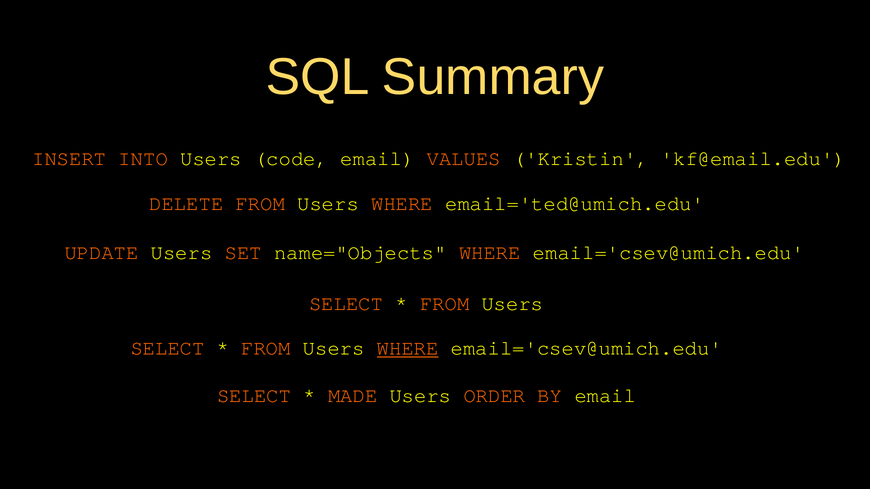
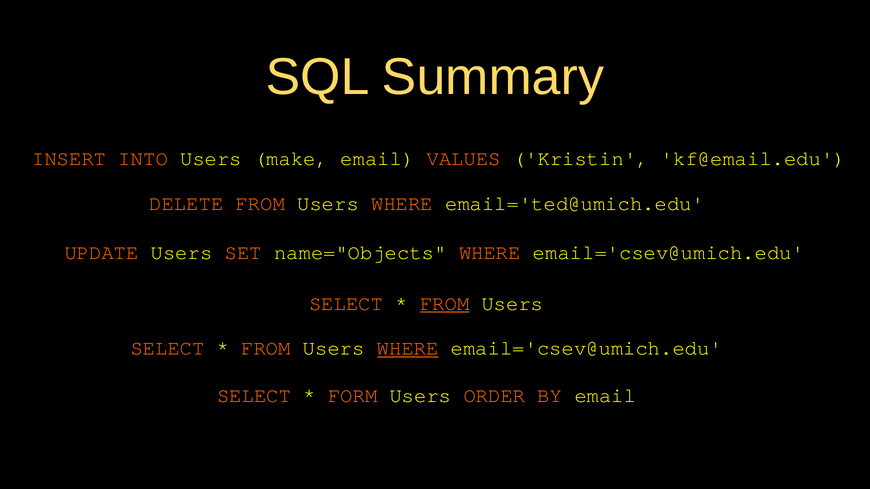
code: code -> make (291, 159)
FROM underline: none -> present (445, 304)
MADE: MADE -> FORM (353, 396)
